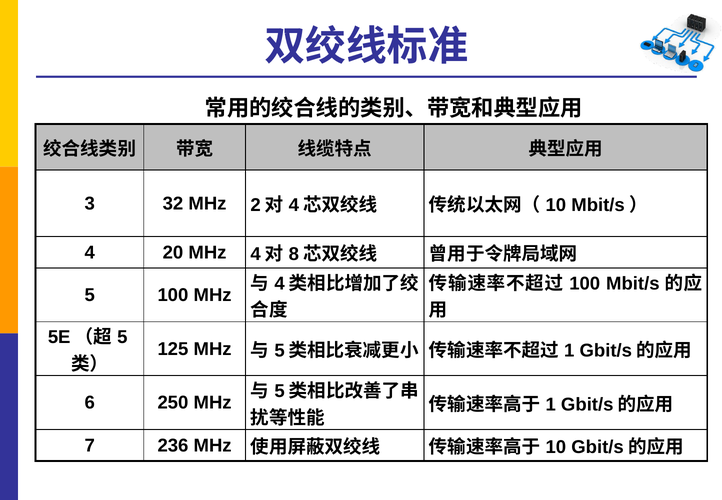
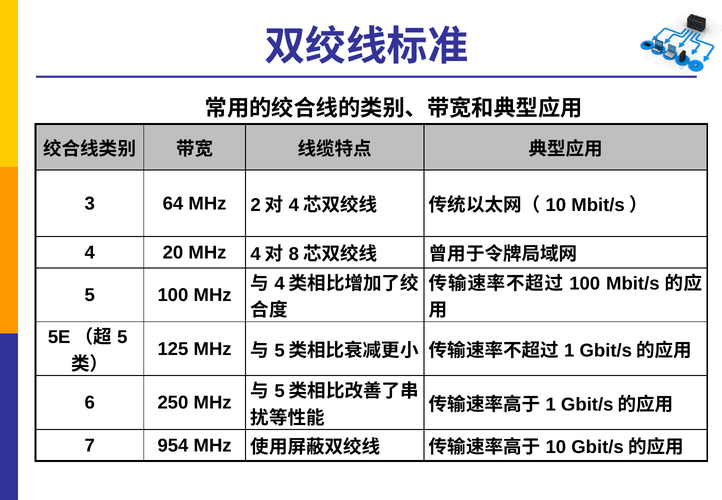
32: 32 -> 64 (173, 204)
236: 236 -> 954 (173, 445)
